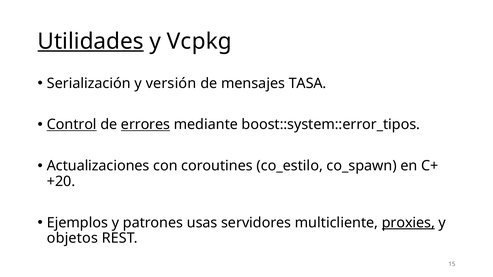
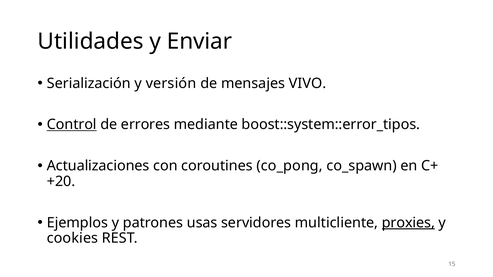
Utilidades underline: present -> none (91, 41)
Vcpkg: Vcpkg -> Enviar (200, 41)
TASA: TASA -> VIVO (308, 83)
errores underline: present -> none (146, 125)
co_estilo: co_estilo -> co_pong (290, 166)
objetos: objetos -> cookies (72, 238)
